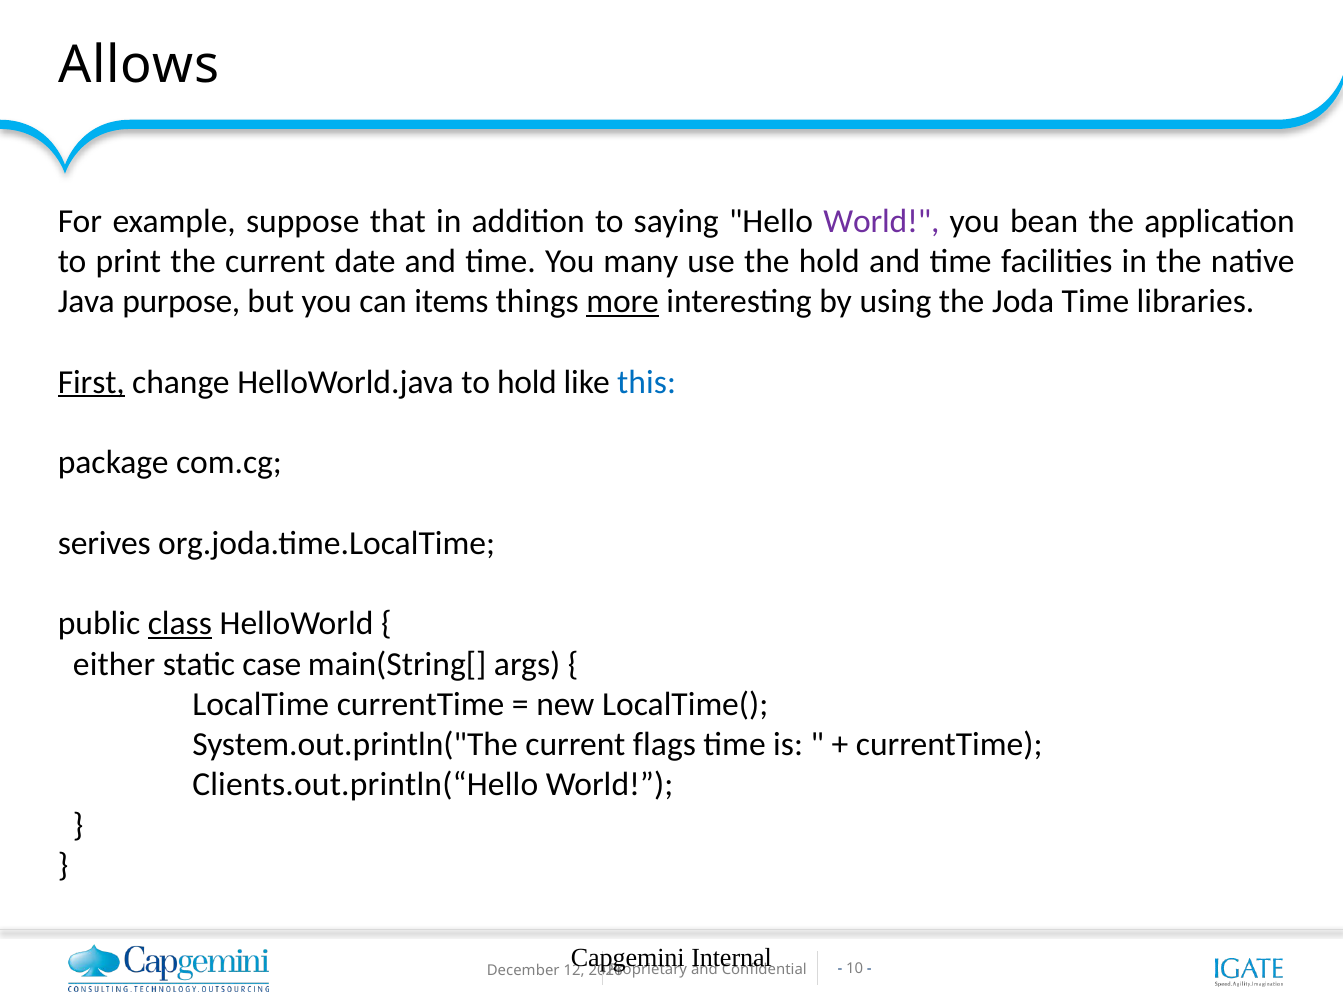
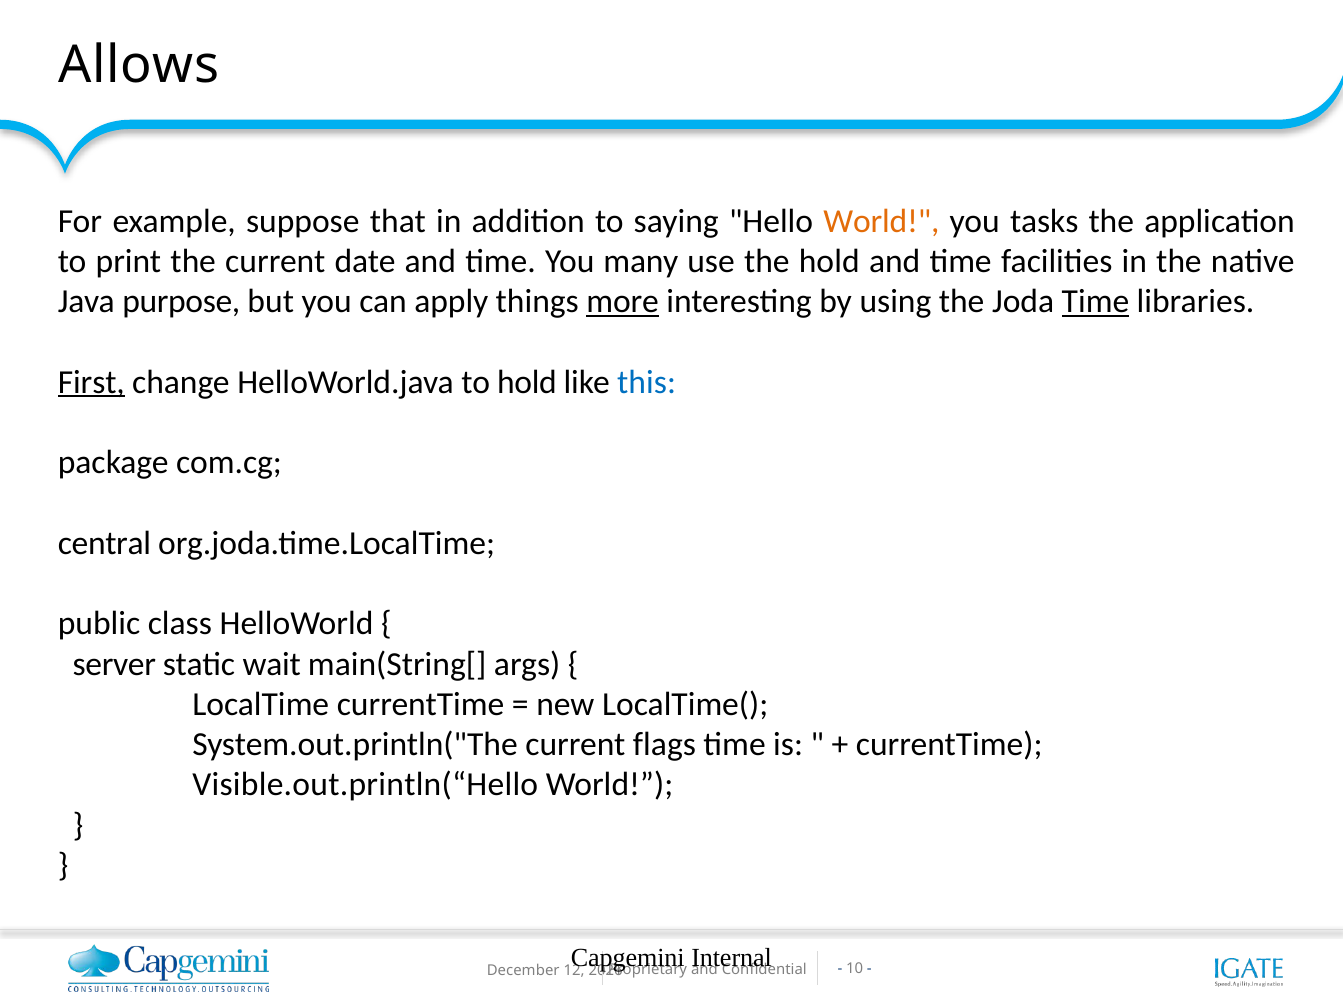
World colour: purple -> orange (882, 221)
bean: bean -> tasks (1044, 221)
items: items -> apply (451, 302)
Time underline: none -> present (1095, 302)
serives: serives -> central (104, 543)
class underline: present -> none (180, 624)
either: either -> server (114, 664)
case: case -> wait (272, 664)
Clients.out.println(“Hello: Clients.out.println(“Hello -> Visible.out.println(“Hello (365, 785)
